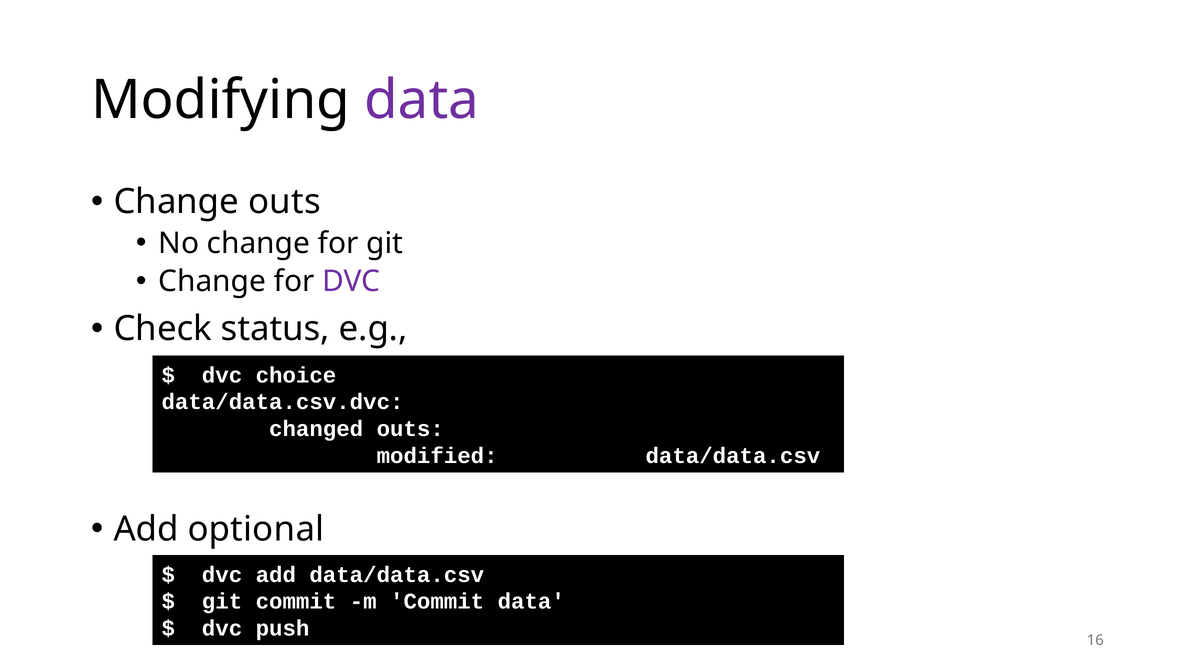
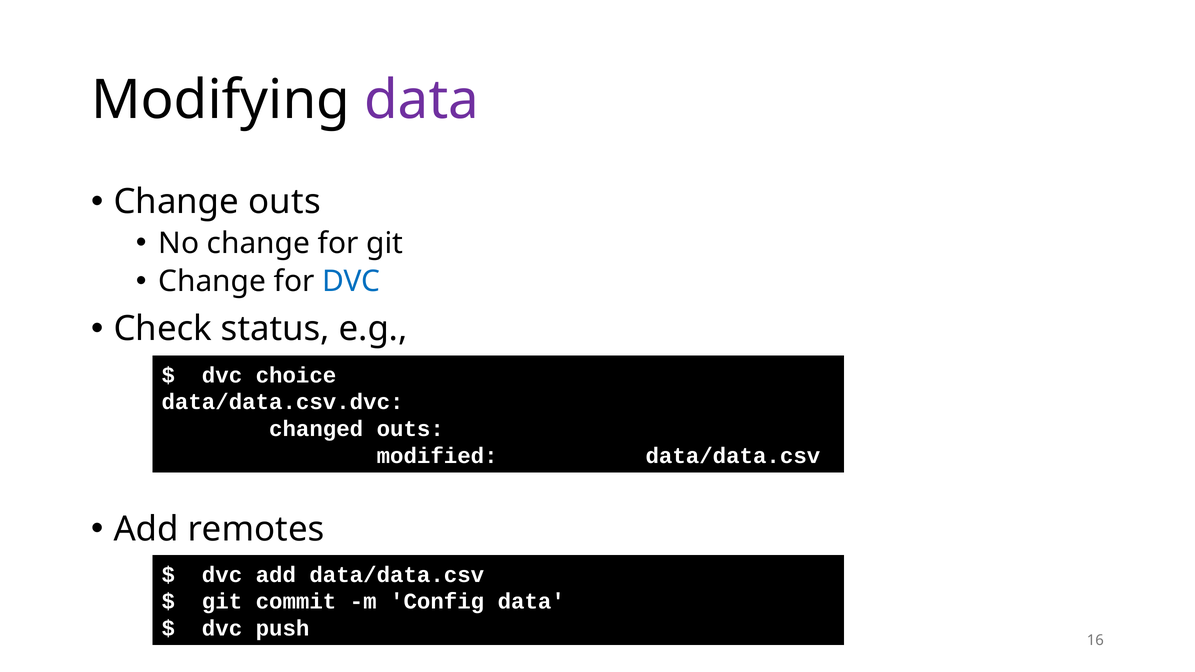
DVC colour: purple -> blue (351, 282)
optional: optional -> remotes (256, 529)
m Commit: Commit -> Config (437, 602)
